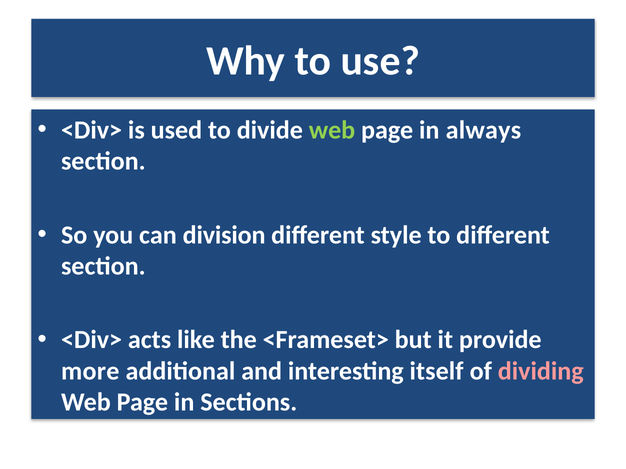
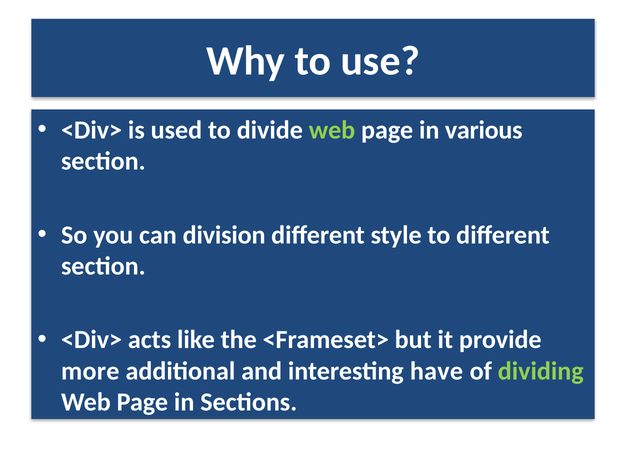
always: always -> various (484, 130)
itself: itself -> have (437, 372)
dividing colour: pink -> light green (541, 372)
